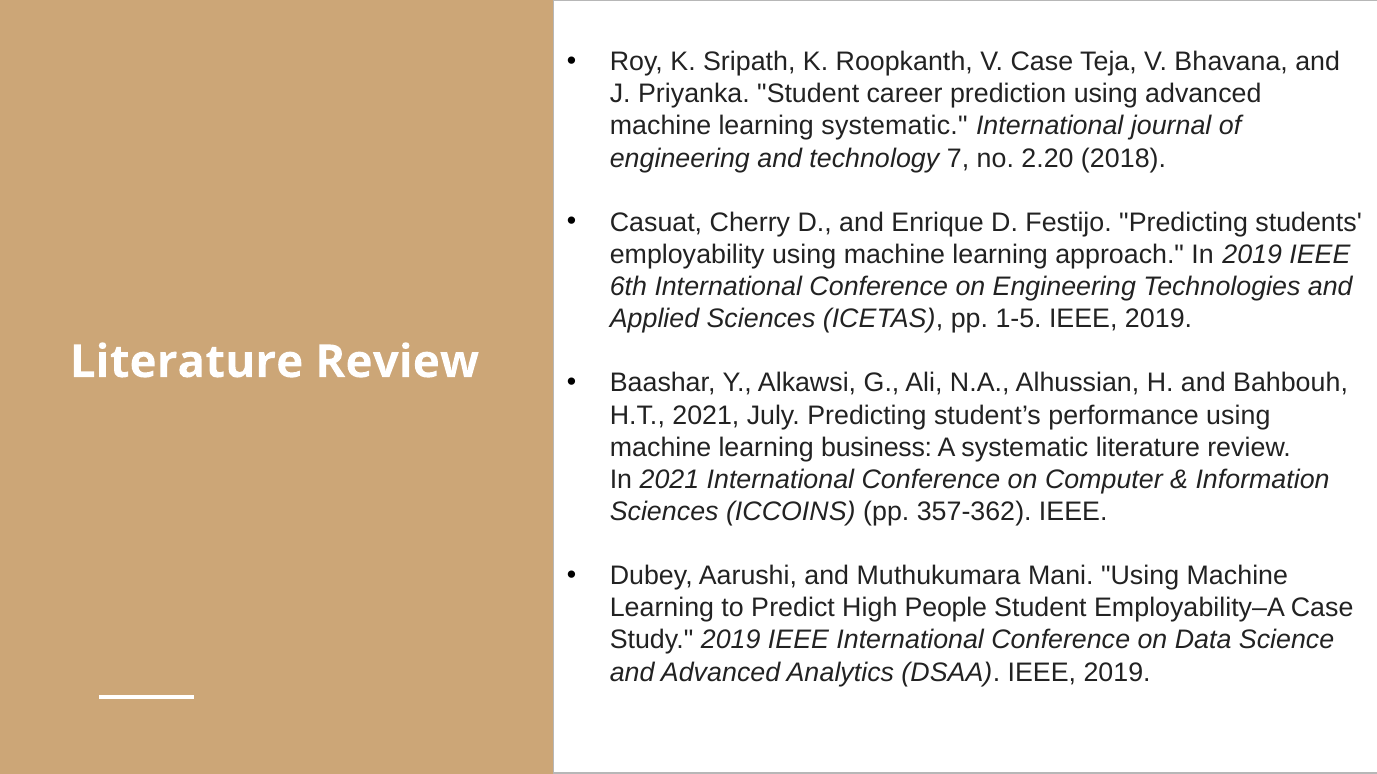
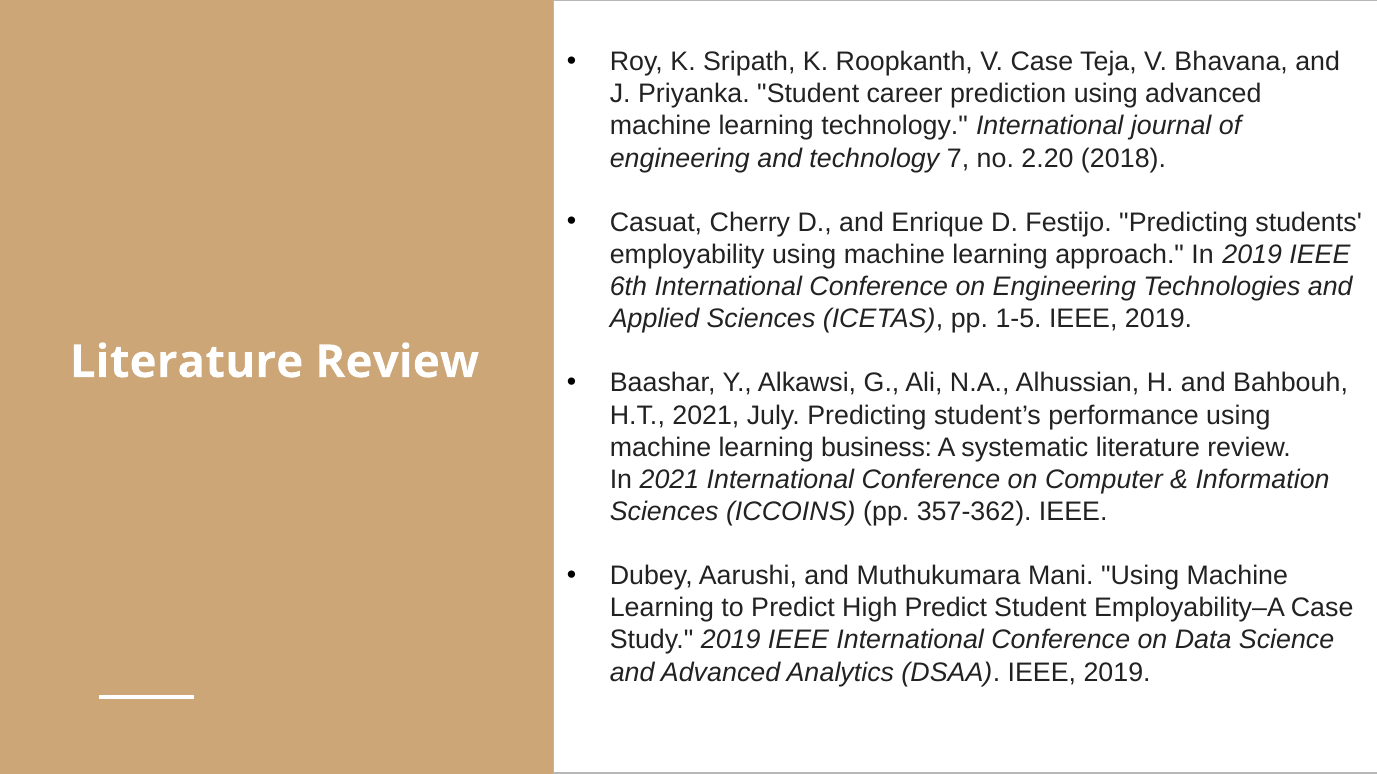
learning systematic: systematic -> technology (895, 126)
High People: People -> Predict (946, 608)
